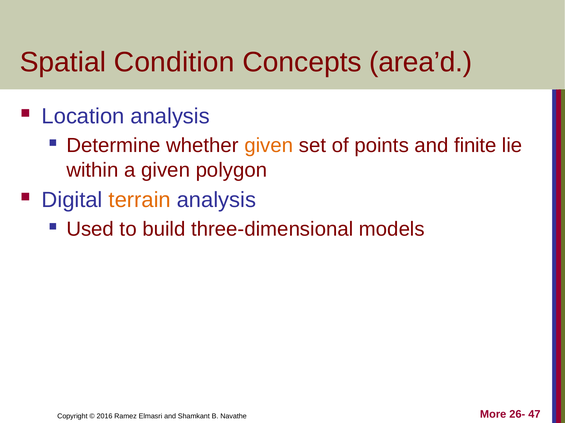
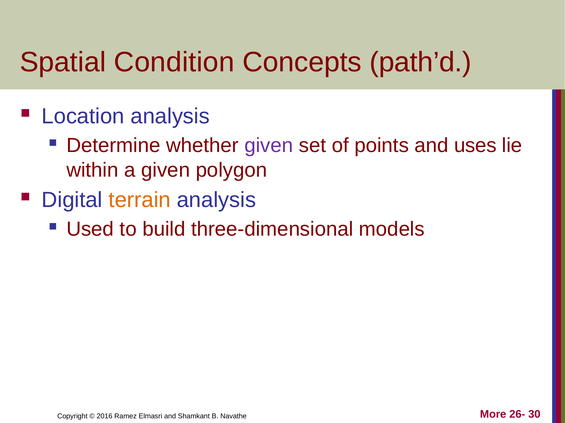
area’d: area’d -> path’d (421, 62)
given colour: orange -> purple (269, 146)
finite: finite -> uses (475, 146)
47: 47 -> 30 (534, 415)
